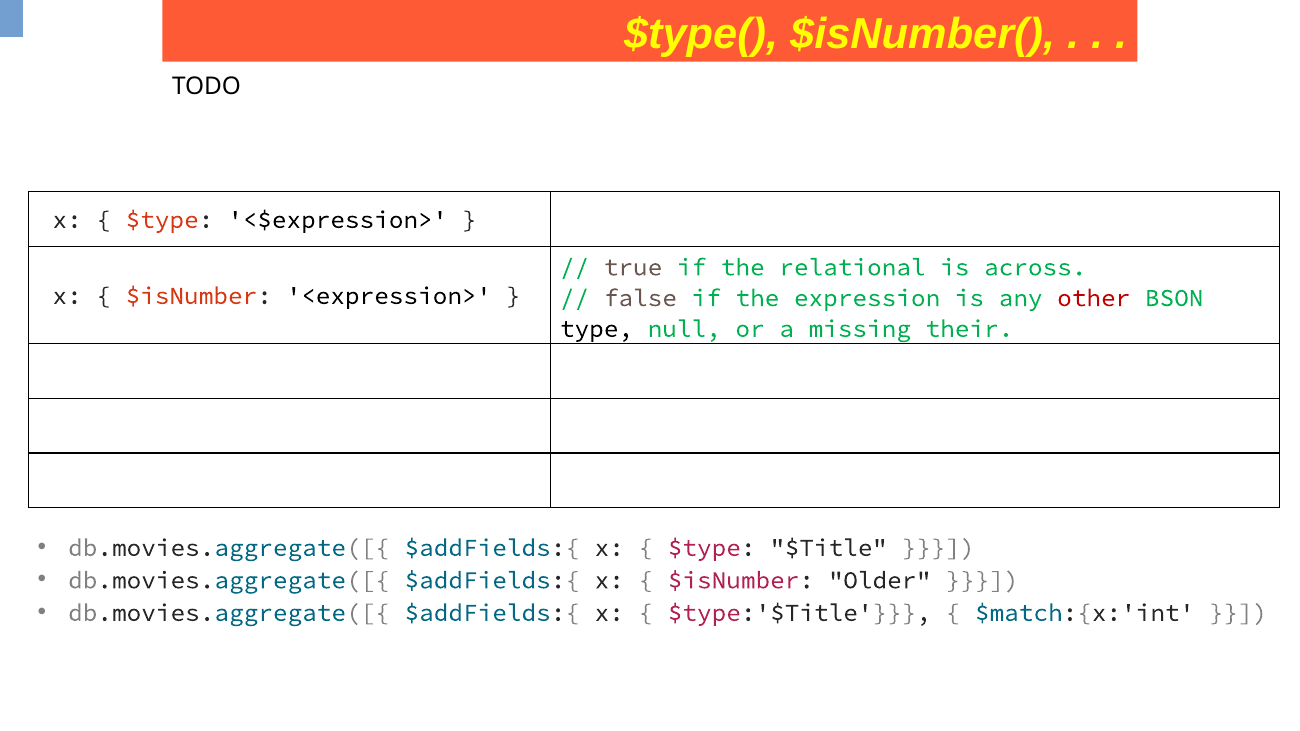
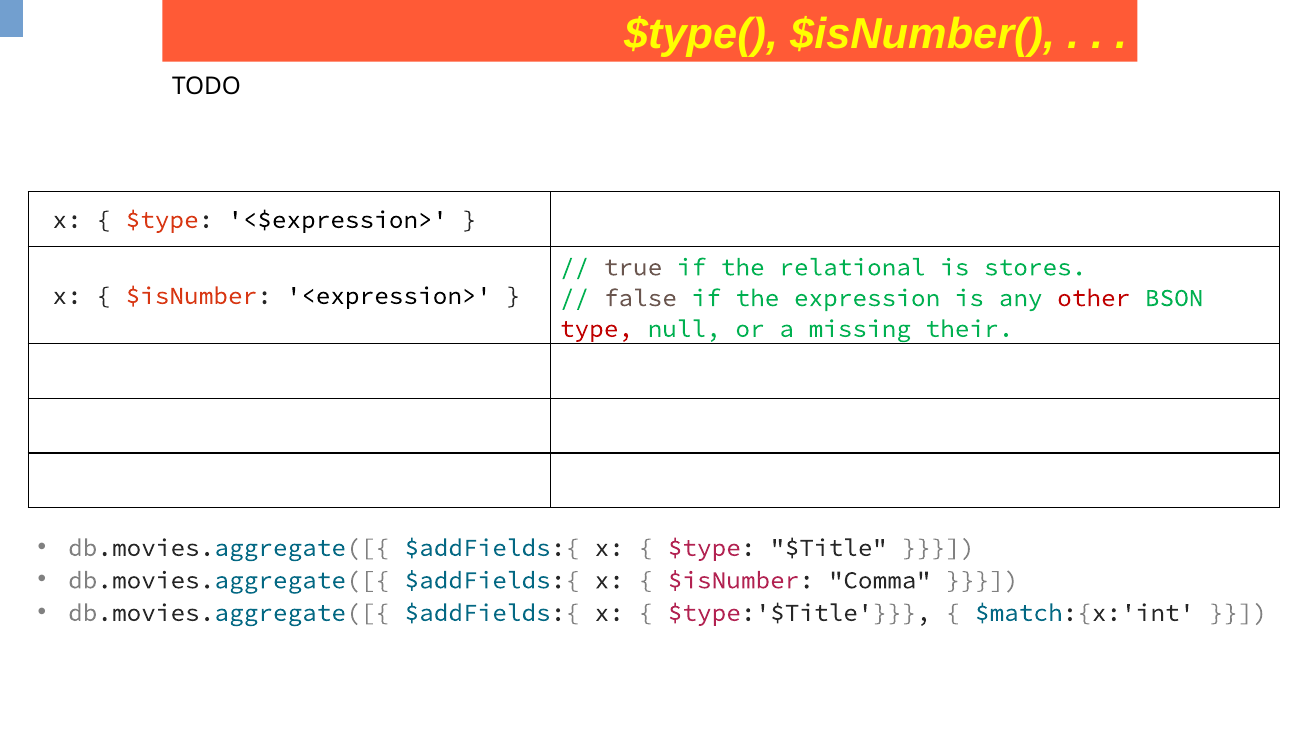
across: across -> stores (1035, 267)
type colour: black -> red (596, 329)
Older: Older -> Comma (880, 580)
